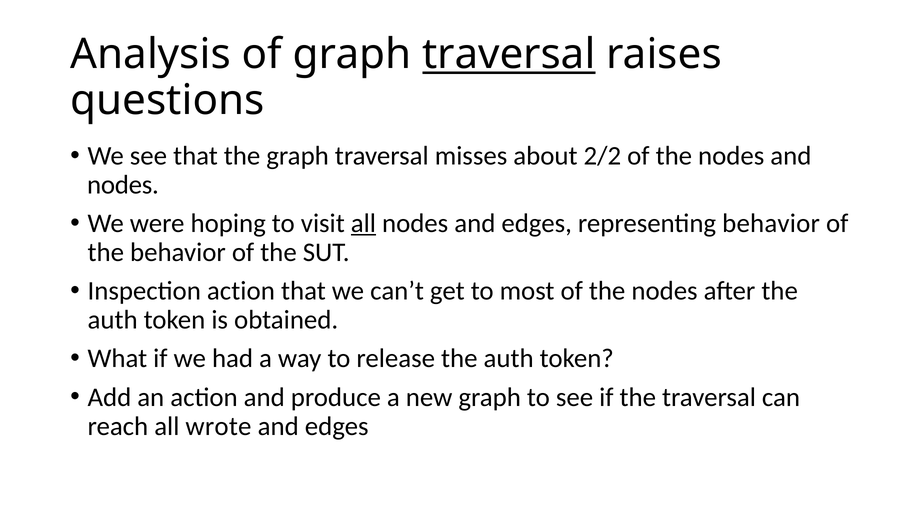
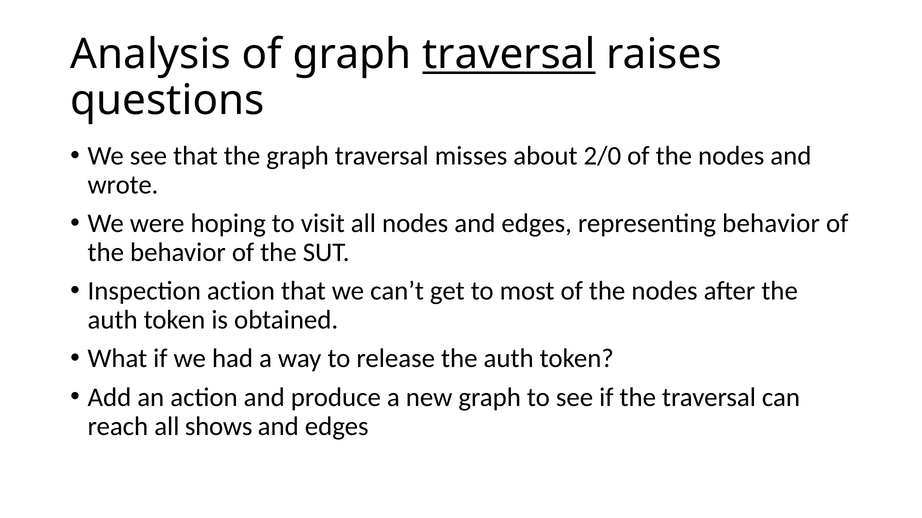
2/2: 2/2 -> 2/0 (602, 156)
nodes: nodes -> wrote (123, 185)
all underline: present -> none (363, 224)
wrote: wrote -> shows (219, 427)
